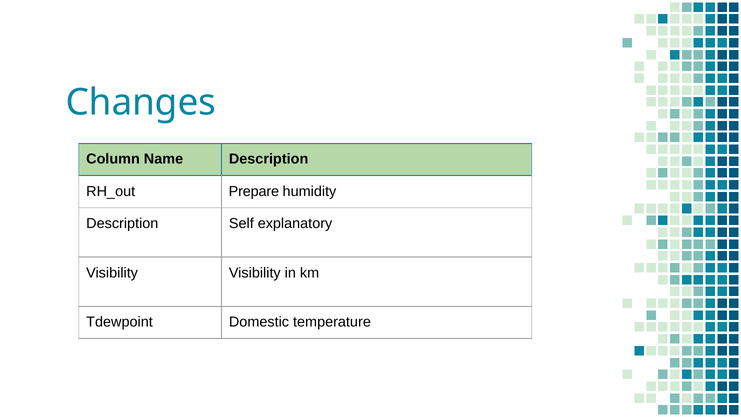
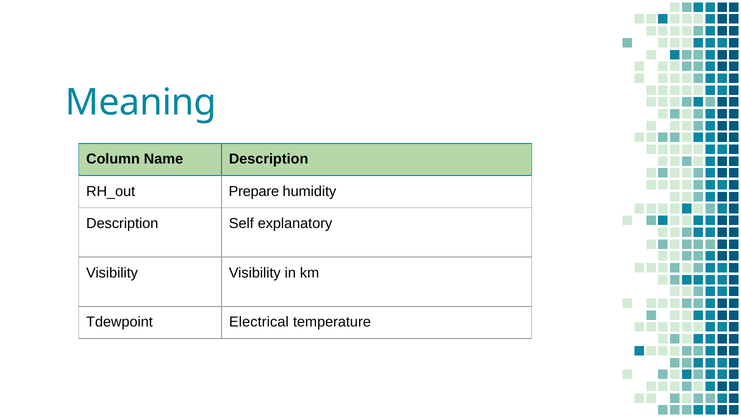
Changes: Changes -> Meaning (141, 102)
Domestic: Domestic -> Electrical (259, 322)
